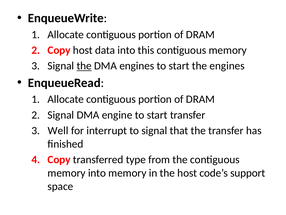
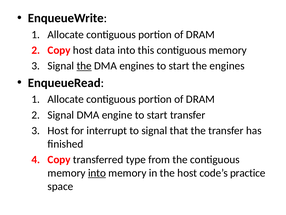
Well: Well -> Host (58, 130)
into underline: none -> present (97, 173)
support: support -> practice (248, 173)
